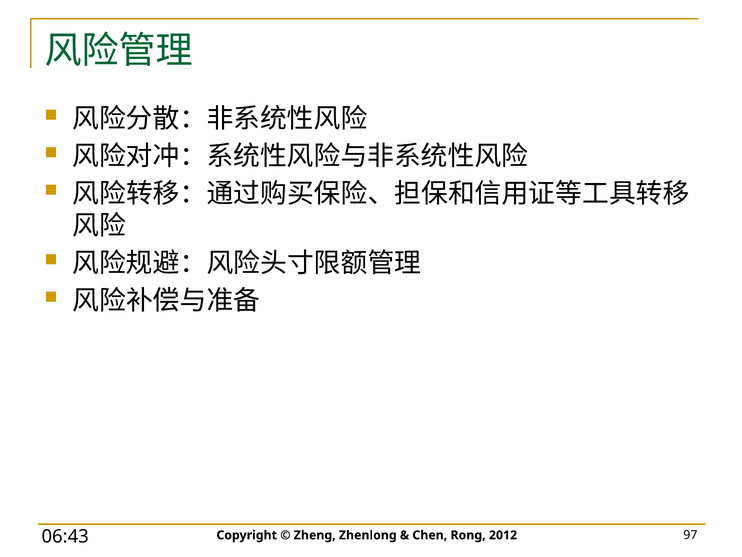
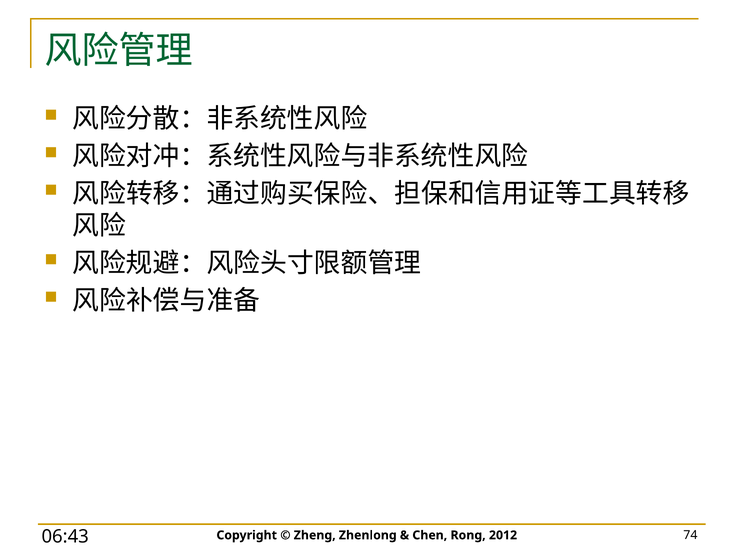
97: 97 -> 74 (690, 535)
